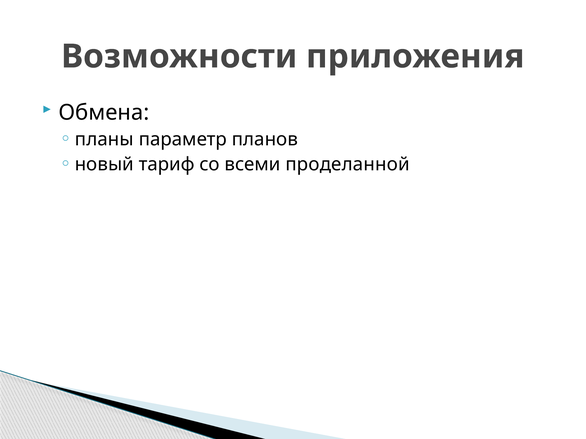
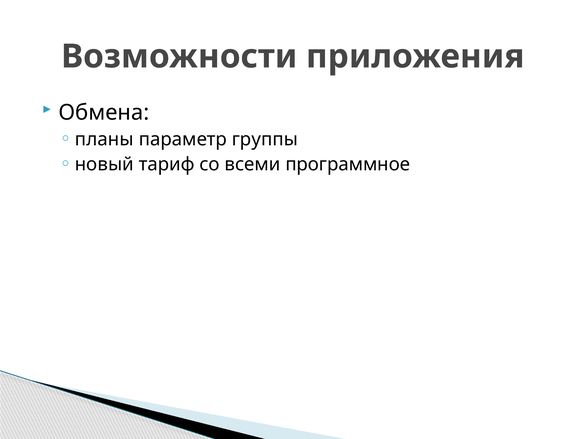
планов: планов -> группы (265, 139)
проделанной: проделанной -> программное (348, 164)
